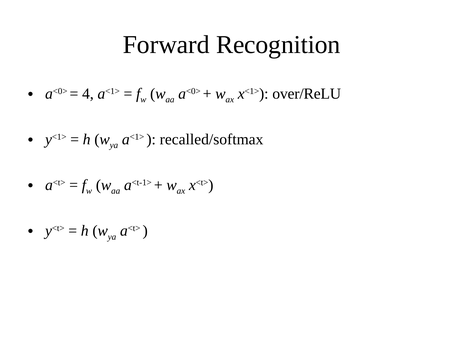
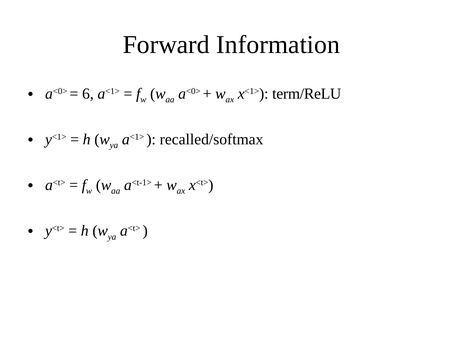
Recognition: Recognition -> Information (278, 45)
4: 4 -> 6 (88, 94)
over/ReLU: over/ReLU -> term/ReLU (307, 94)
